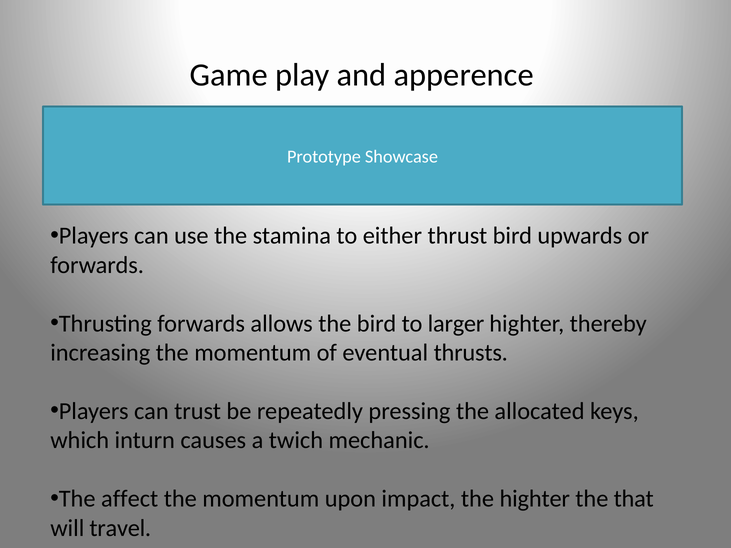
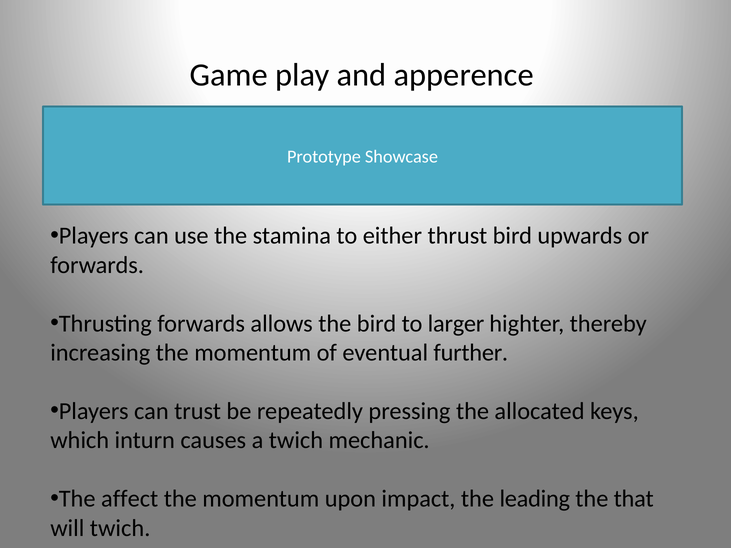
thrusts: thrusts -> further (471, 353)
the highter: highter -> leading (535, 499)
will travel: travel -> twich (120, 528)
